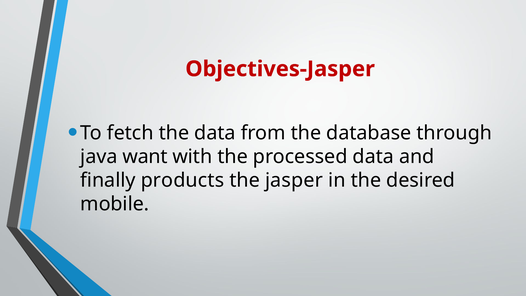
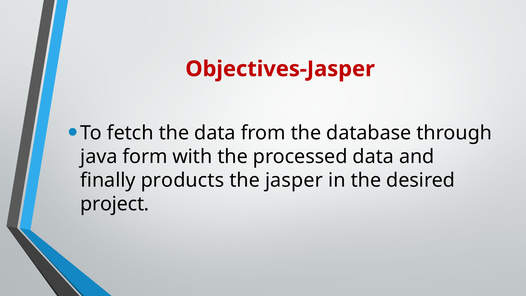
want: want -> form (145, 157)
mobile: mobile -> project (115, 204)
